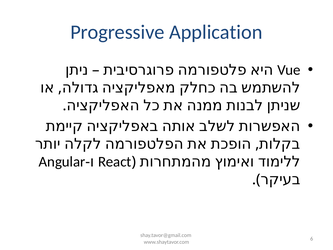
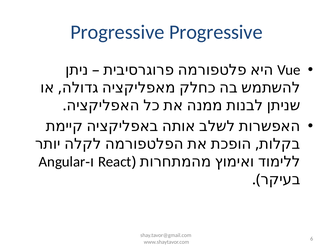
Progressive Application: Application -> Progressive (216, 32)
